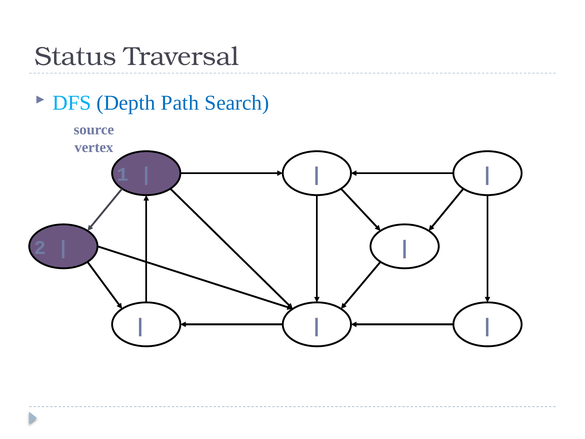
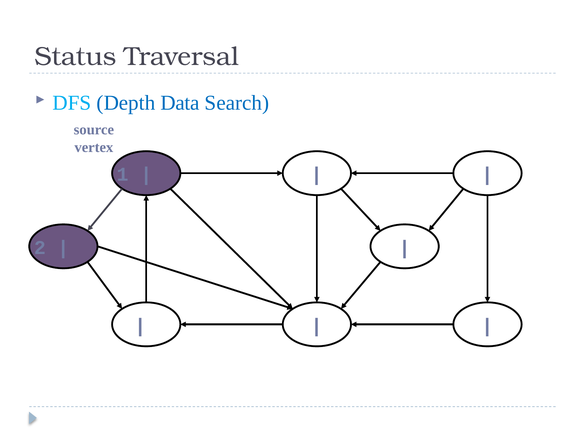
Path: Path -> Data (180, 103)
